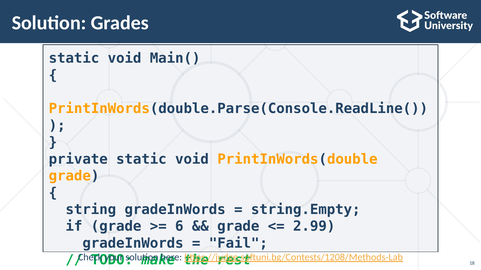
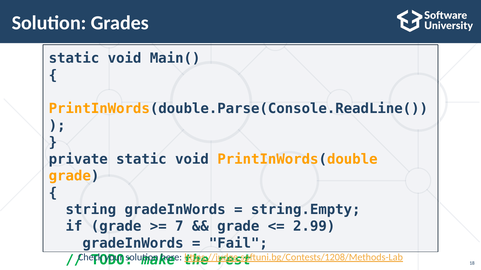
6: 6 -> 7 (179, 227)
